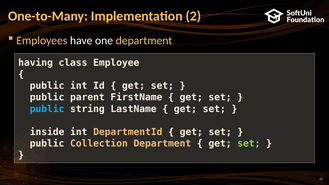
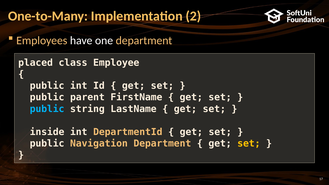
having: having -> placed (36, 63)
Collection: Collection -> Navigation (99, 143)
set colour: light green -> yellow (249, 143)
